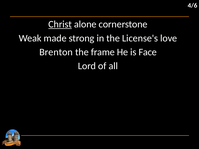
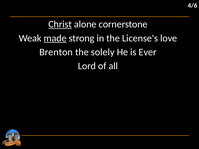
made underline: none -> present (55, 38)
frame: frame -> solely (103, 52)
Face: Face -> Ever (148, 52)
